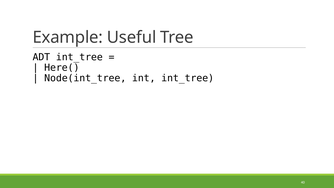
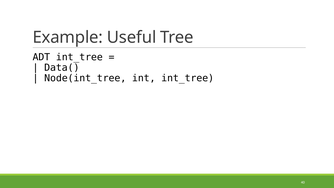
Here(: Here( -> Data( (62, 68)
